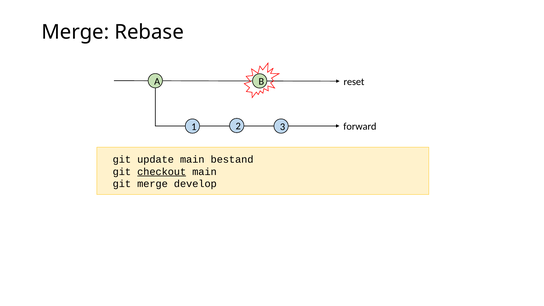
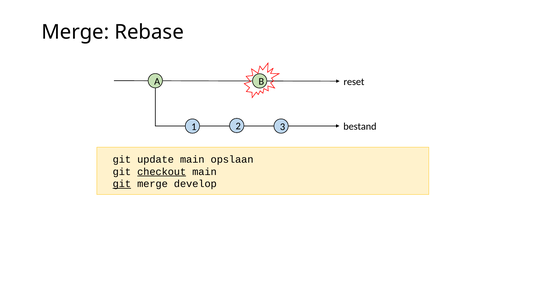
forward: forward -> bestand (360, 127)
bestand: bestand -> opslaan (232, 159)
git underline: none -> present (122, 184)
